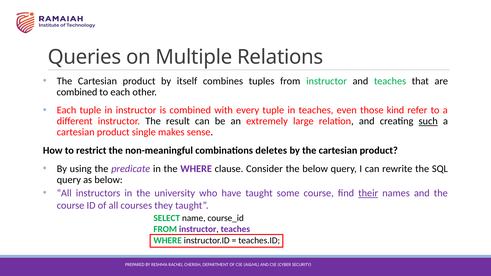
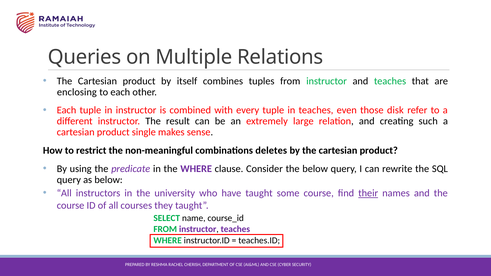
combined: combined -> enclosing (77, 92)
kind: kind -> disk (395, 110)
such underline: present -> none (428, 121)
